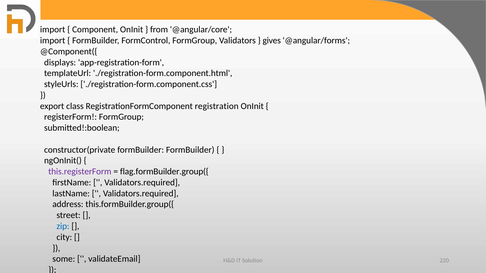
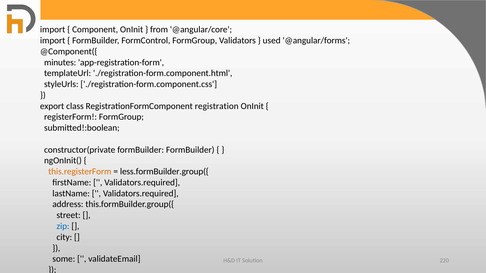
gives: gives -> used (272, 41)
displays: displays -> minutes (60, 62)
this.registerForm colour: purple -> orange (80, 172)
flag.formBuilder.group({: flag.formBuilder.group({ -> less.formBuilder.group({ (164, 172)
